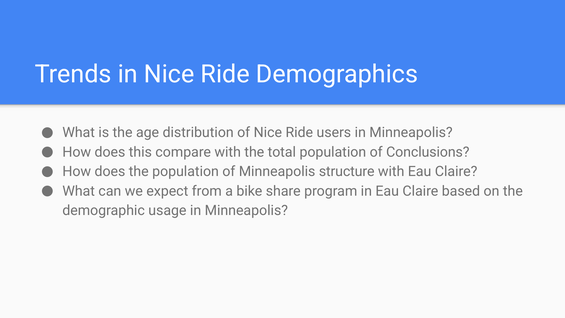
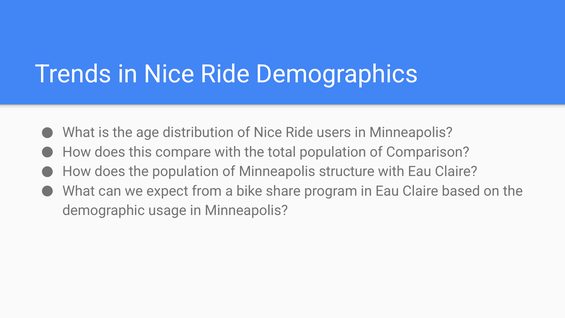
Conclusions: Conclusions -> Comparison (428, 152)
